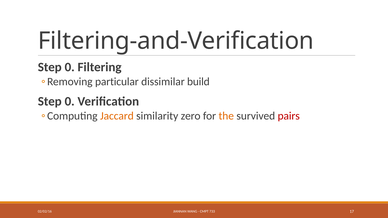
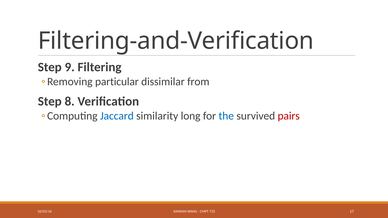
0: 0 -> 9 (70, 67)
build: build -> from (198, 82)
0: 0 -> 8 (70, 101)
Jaccard colour: orange -> blue (117, 116)
zero: zero -> long (191, 116)
the colour: orange -> blue (226, 116)
